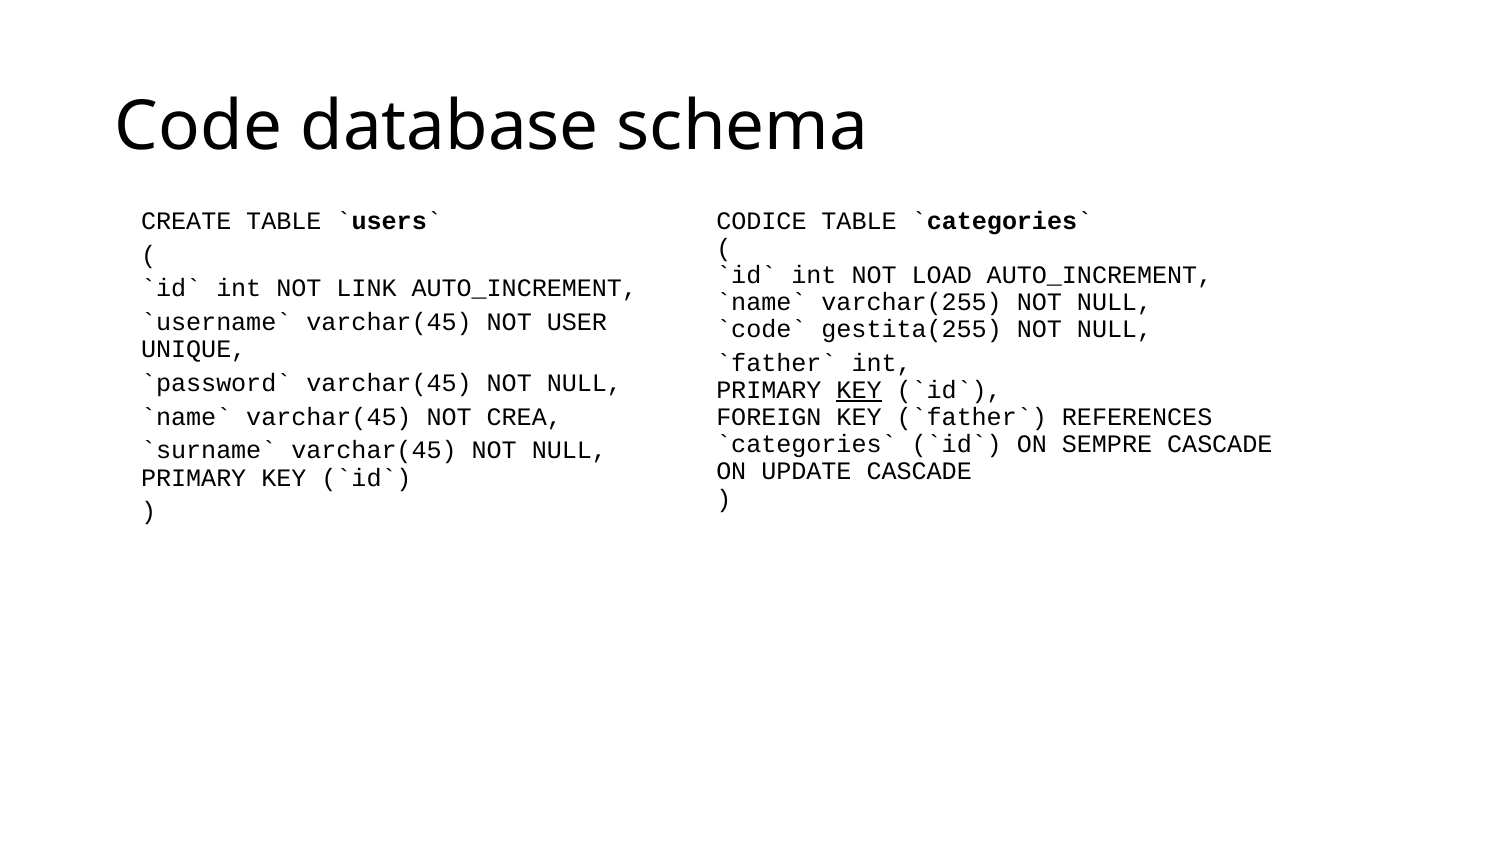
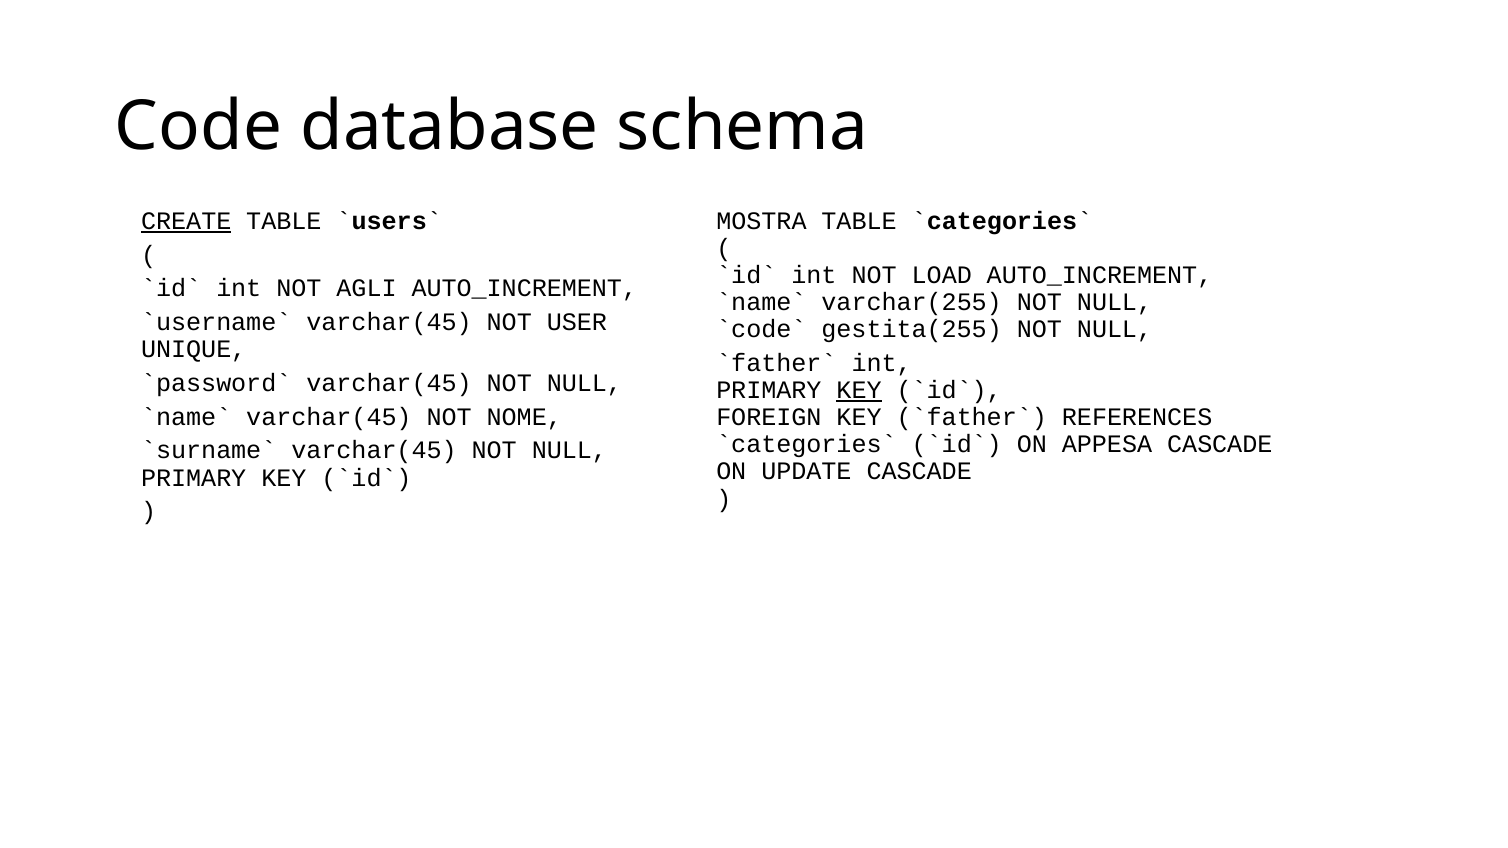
CREATE underline: none -> present (186, 221)
CODICE: CODICE -> MOSTRA (761, 221)
LINK: LINK -> AGLI (367, 289)
CREA: CREA -> NOME (524, 417)
SEMPRE: SEMPRE -> APPESA (1107, 445)
